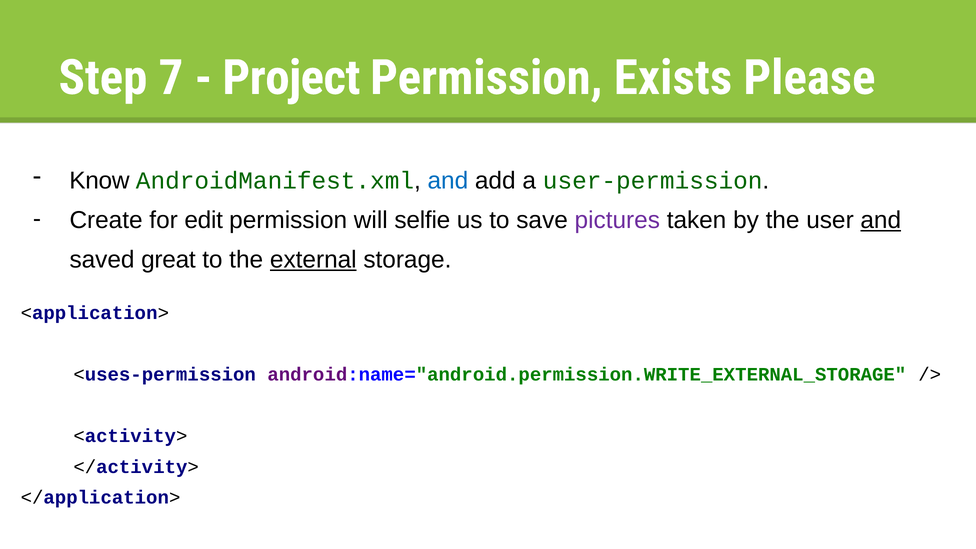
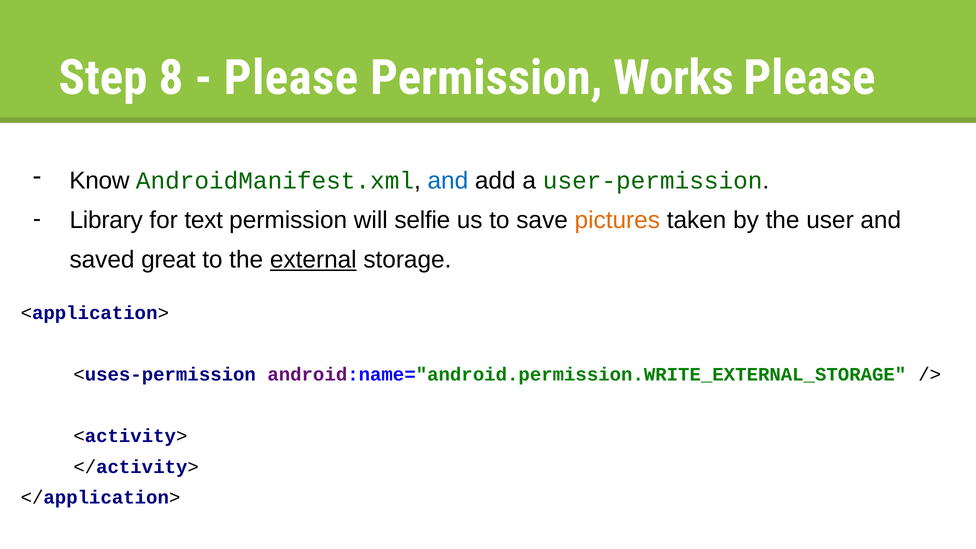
7: 7 -> 8 (171, 78)
Project: Project -> Please (291, 78)
Exists: Exists -> Works (673, 78)
Create: Create -> Library (106, 220)
edit: edit -> text (204, 220)
pictures colour: purple -> orange (617, 220)
and underline: present -> none (881, 220)
